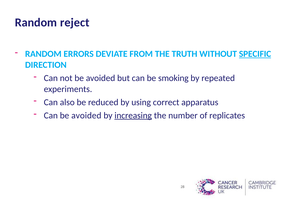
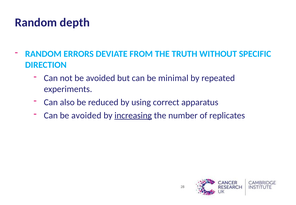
reject: reject -> depth (75, 22)
SPECIFIC underline: present -> none (255, 54)
smoking: smoking -> minimal (173, 78)
